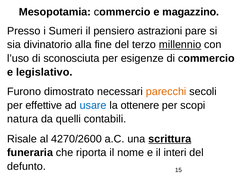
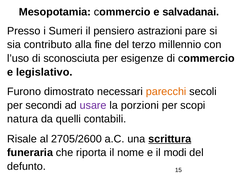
magazzino: magazzino -> salvadanai (191, 12)
divinatorio: divinatorio -> contributo (48, 45)
millennio underline: present -> none (180, 45)
effettive: effettive -> secondi (44, 105)
usare colour: blue -> purple (93, 105)
ottenere: ottenere -> porzioni (140, 105)
4270/2600: 4270/2600 -> 2705/2600 (76, 139)
interi: interi -> modi (175, 152)
